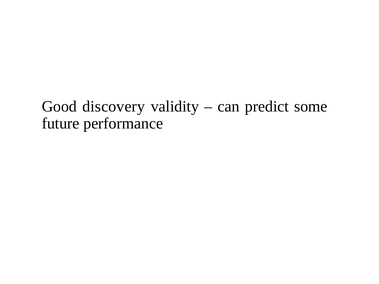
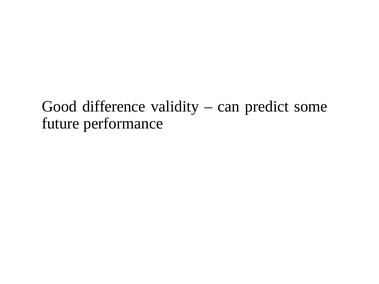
discovery: discovery -> difference (114, 106)
